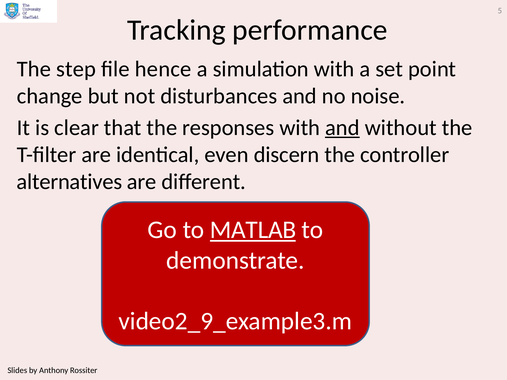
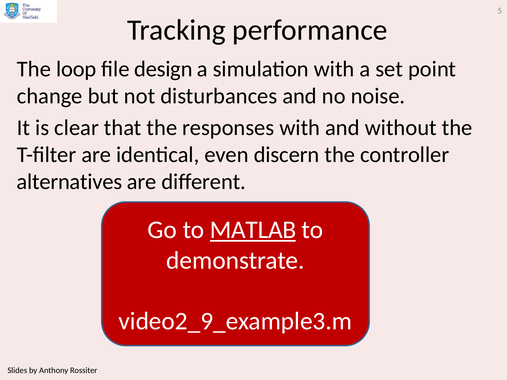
step: step -> loop (76, 69)
hence: hence -> design (163, 69)
and underline: present -> none (342, 128)
